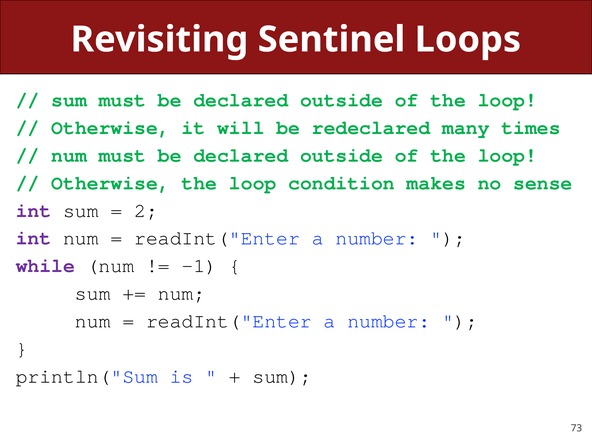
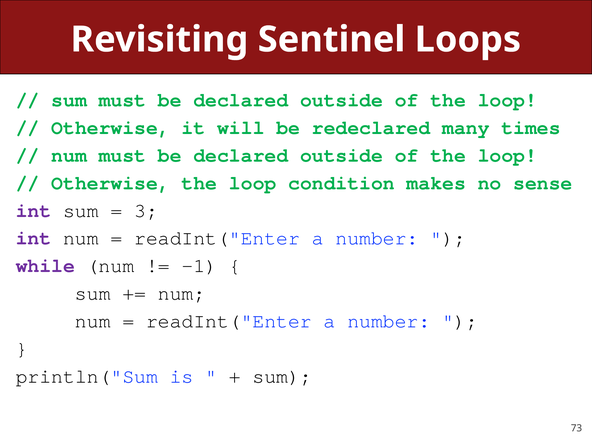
2: 2 -> 3 (146, 211)
